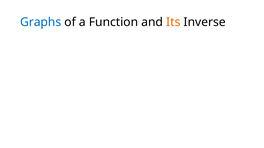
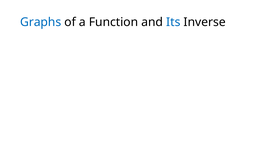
Its colour: orange -> blue (173, 22)
